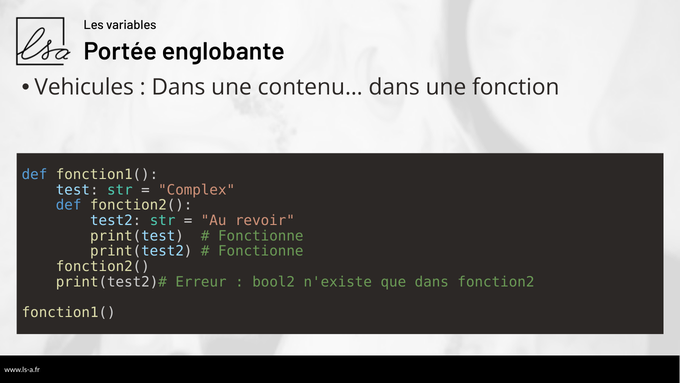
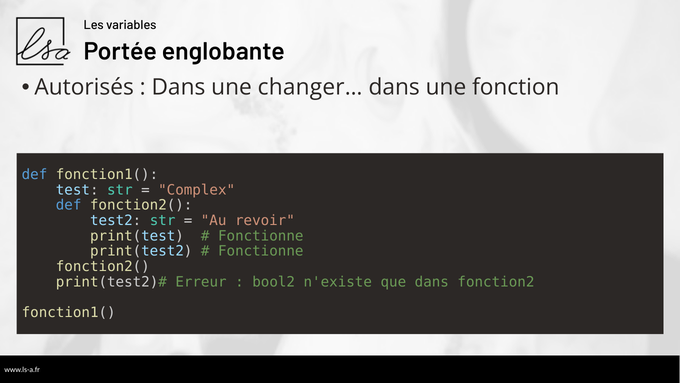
Vehicules: Vehicules -> Autorisés (84, 87)
contenu…: contenu… -> changer… (310, 87)
